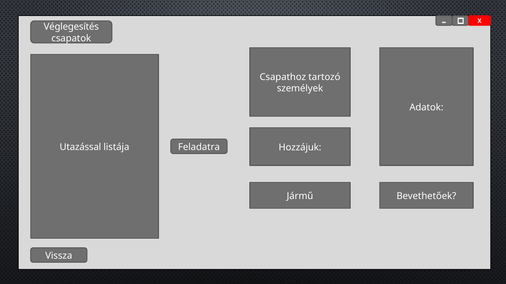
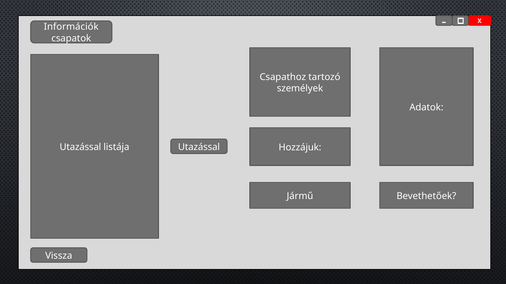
Véglegesítés: Véglegesítés -> Információk (71, 27)
listája Feladatra: Feladatra -> Utazással (199, 147)
